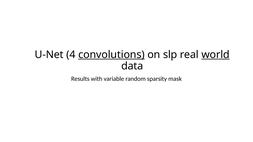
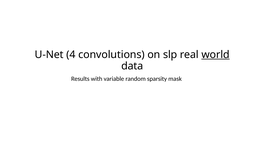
convolutions underline: present -> none (111, 55)
